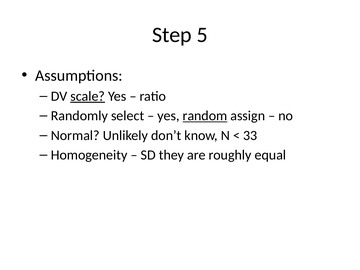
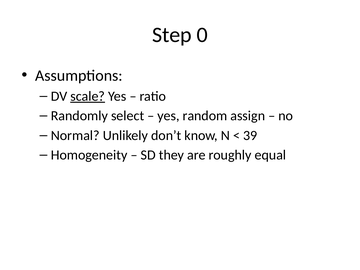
5: 5 -> 0 (202, 35)
random underline: present -> none (205, 116)
33: 33 -> 39 (250, 135)
